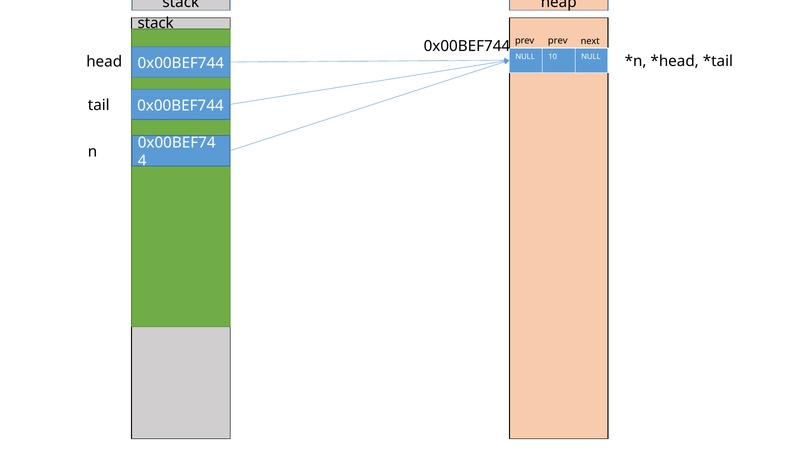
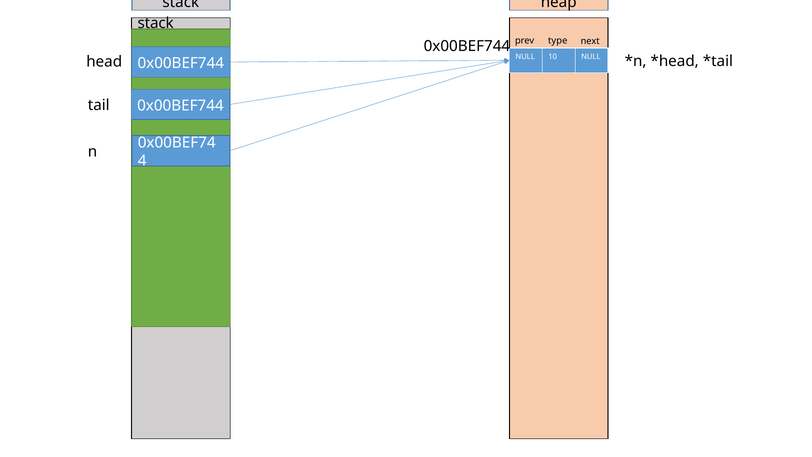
prev prev: prev -> type (558, 41)
